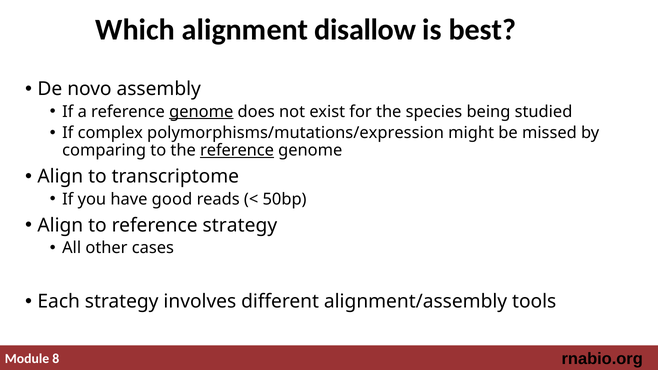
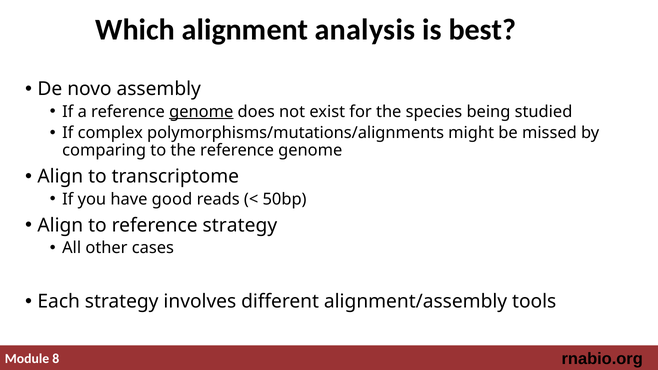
disallow: disallow -> analysis (365, 30)
polymorphisms/mutations/expression: polymorphisms/mutations/expression -> polymorphisms/mutations/alignments (296, 133)
reference underline: present -> none (237, 151)
